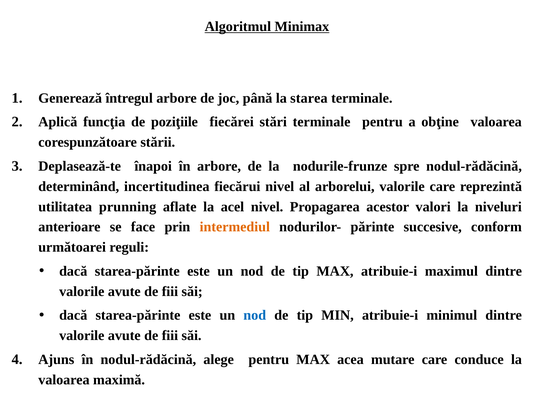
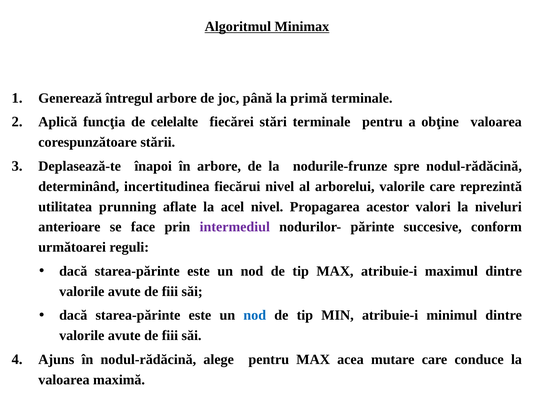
starea: starea -> primă (309, 98)
poziţiile: poziţiile -> celelalte (174, 122)
intermediul colour: orange -> purple (235, 227)
